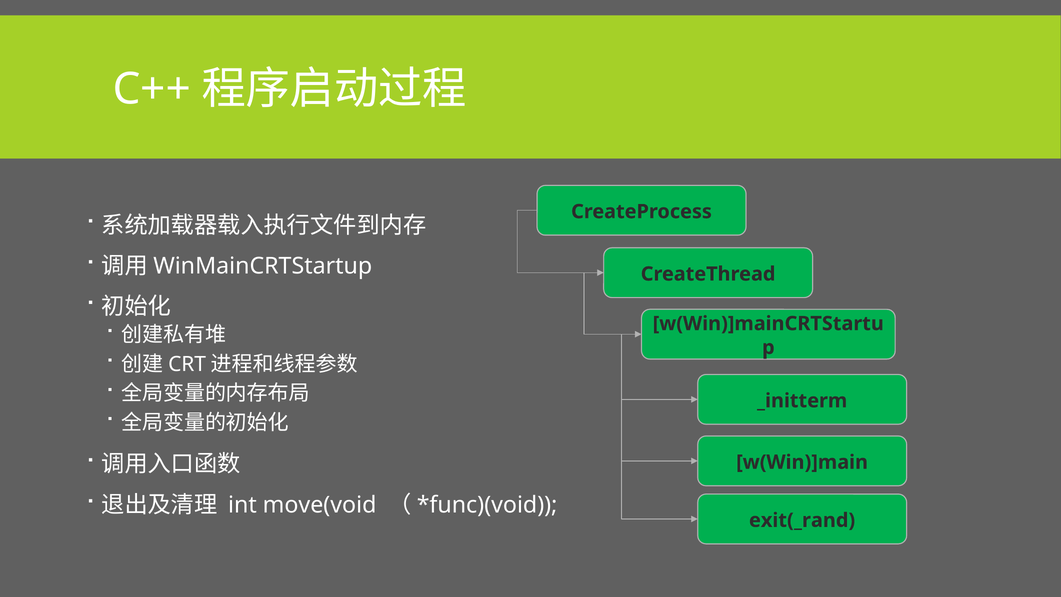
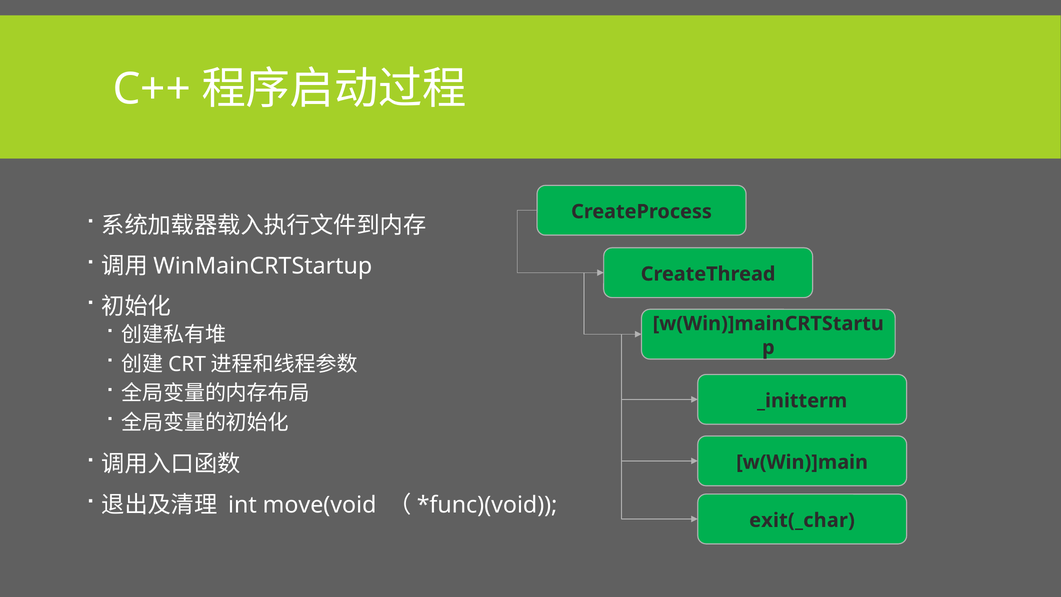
exit(_rand: exit(_rand -> exit(_char (802, 520)
